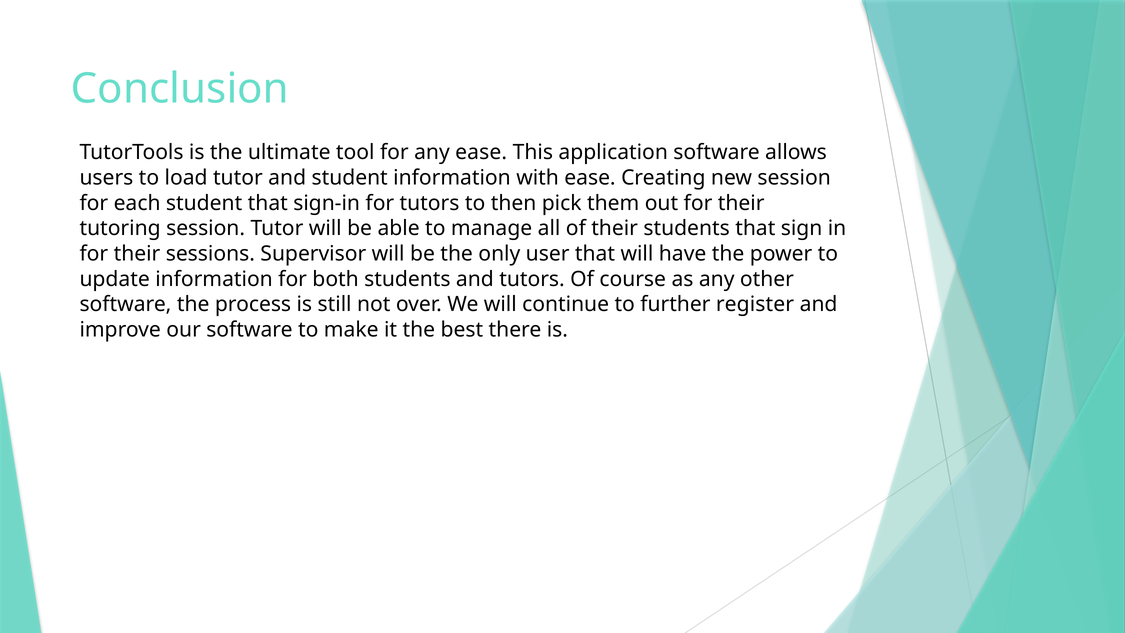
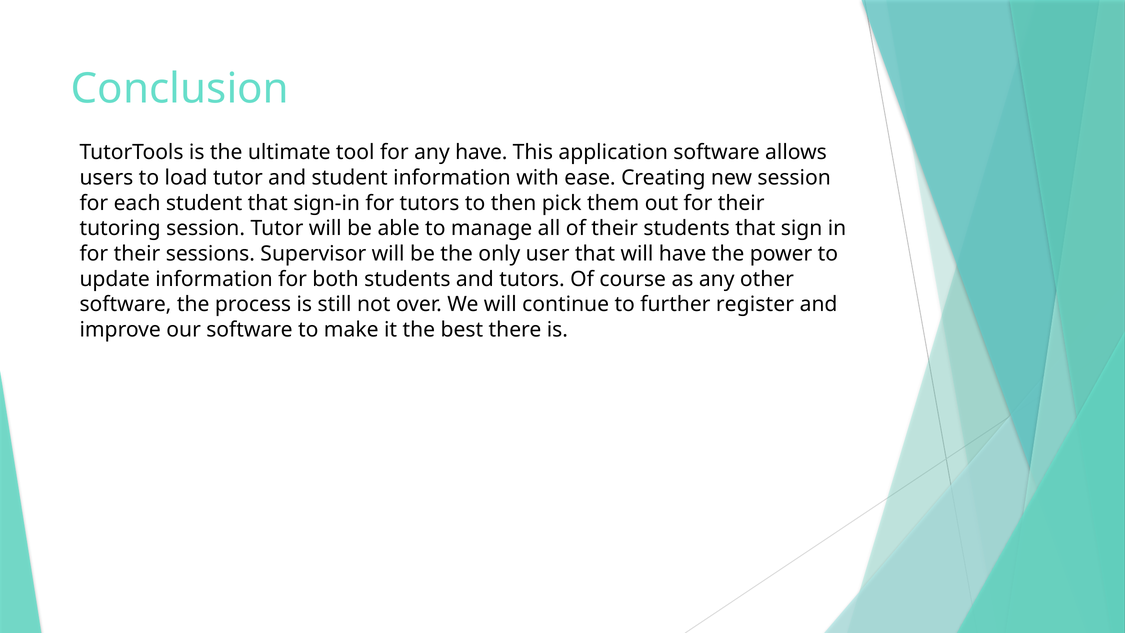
any ease: ease -> have (481, 152)
